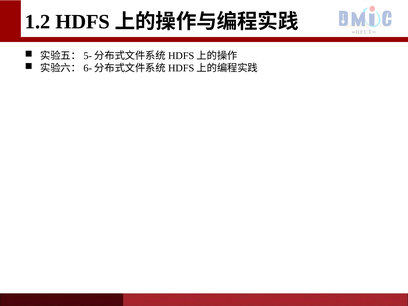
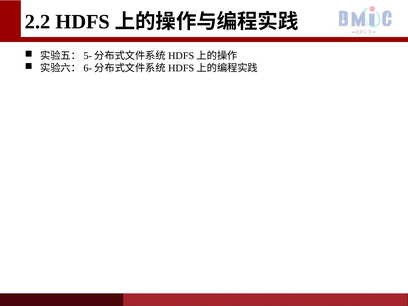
1.2: 1.2 -> 2.2 (38, 22)
